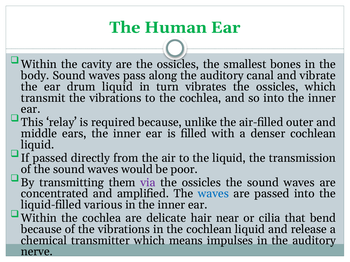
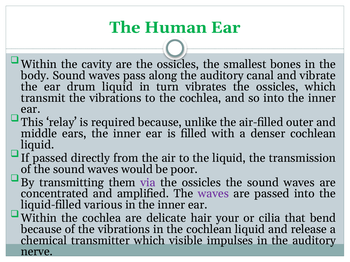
waves colour: blue -> purple (213, 194)
near: near -> your (228, 219)
means: means -> visible (186, 241)
